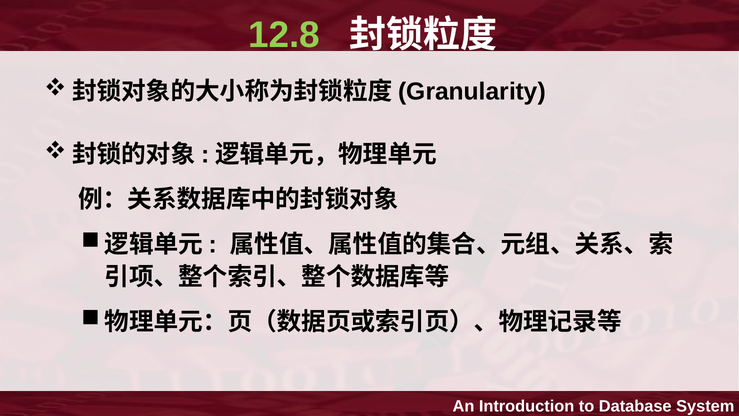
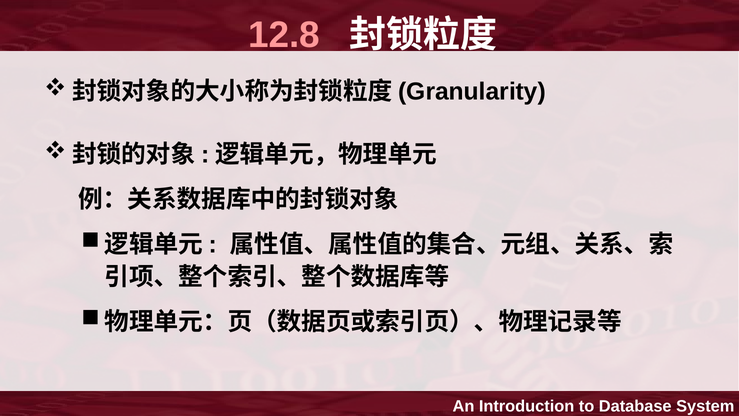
12.8 colour: light green -> pink (284, 35)
